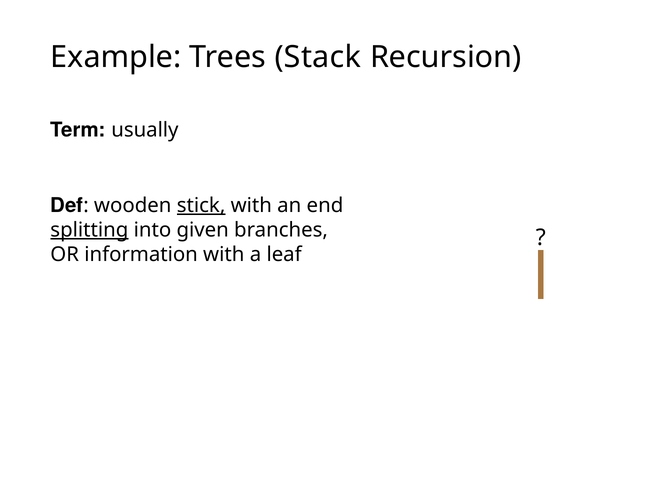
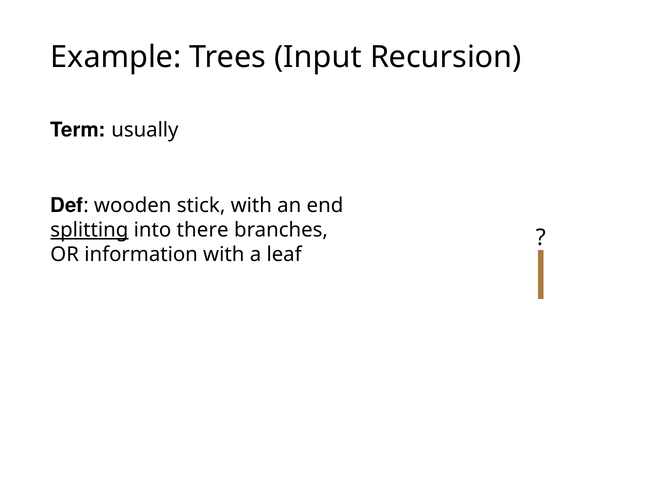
Stack: Stack -> Input (318, 57)
stick underline: present -> none (201, 205)
given: given -> there (203, 230)
